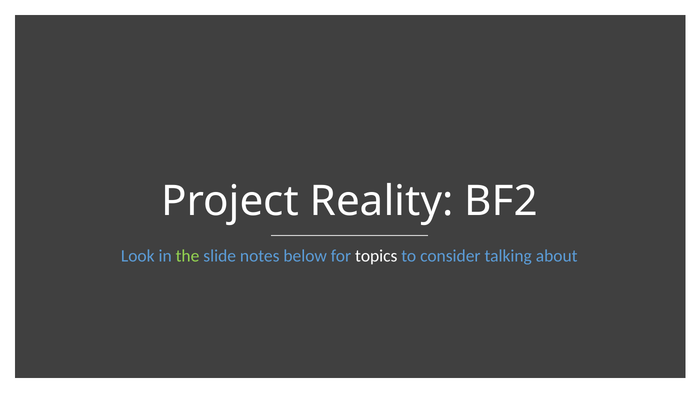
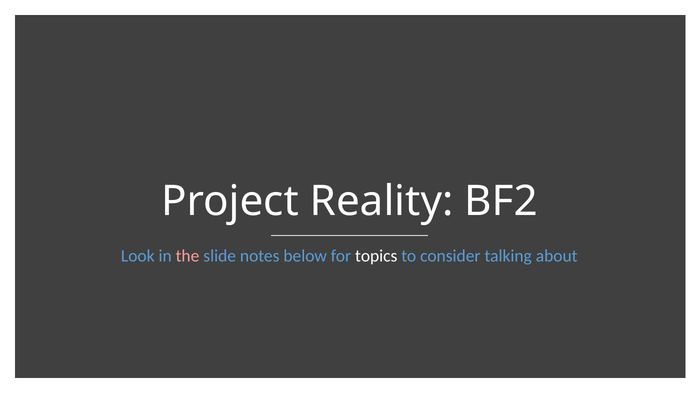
the colour: light green -> pink (188, 256)
